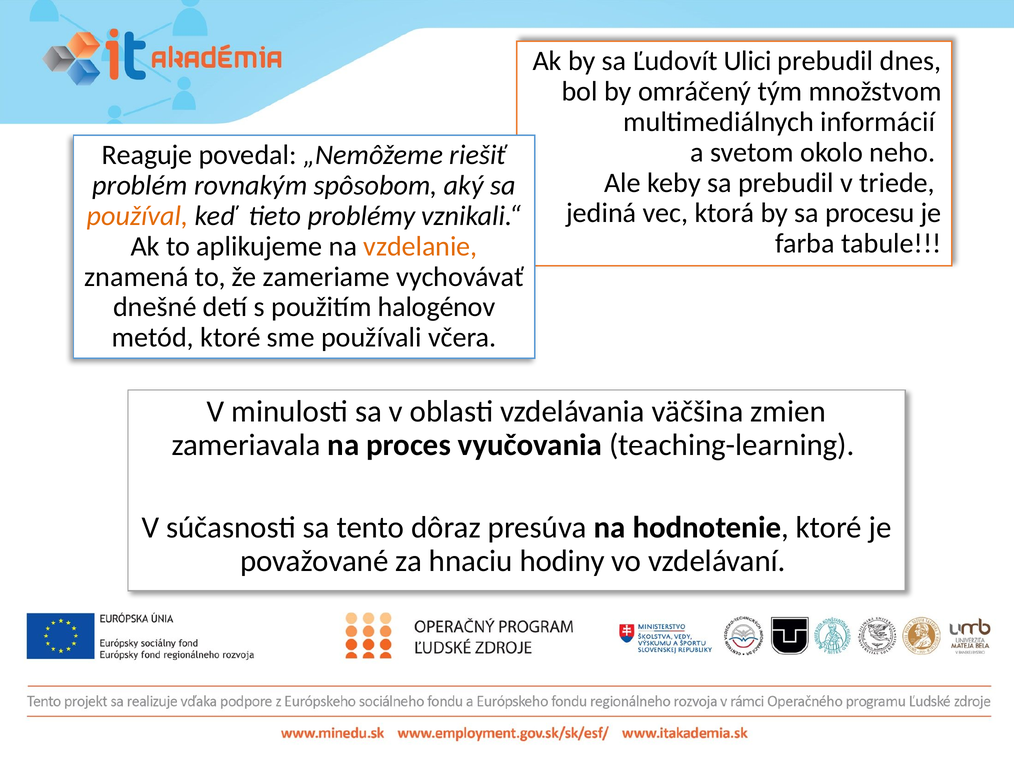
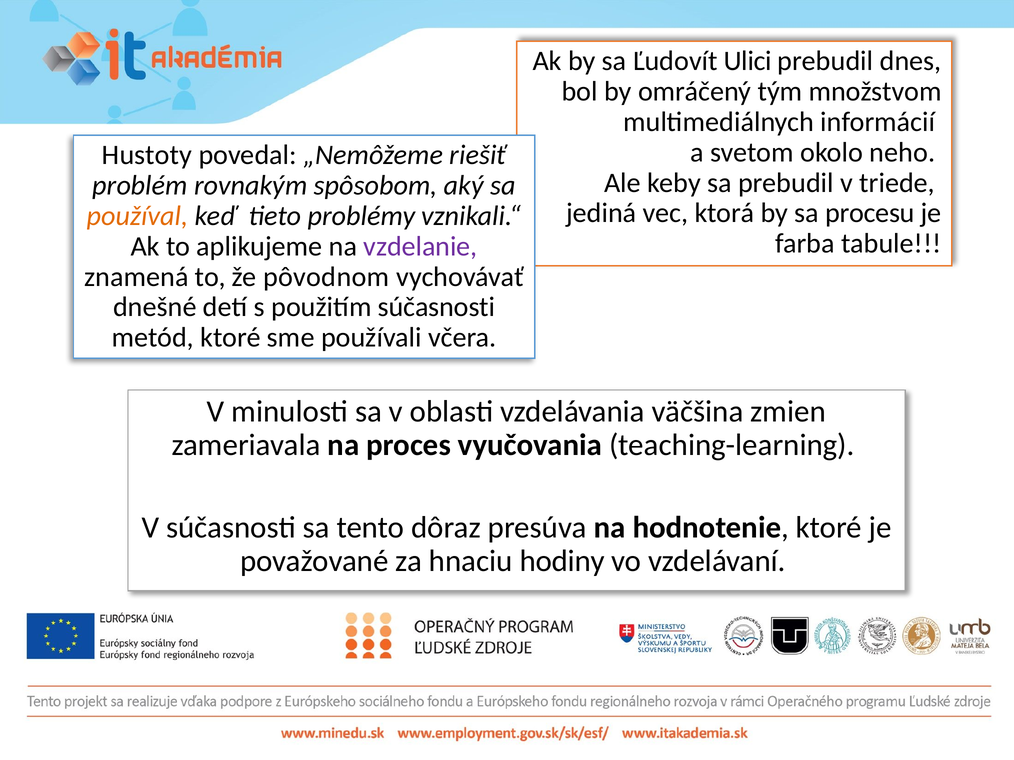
Reaguje: Reaguje -> Hustoty (147, 155)
vzdelanie colour: orange -> purple (420, 247)
zameriame: zameriame -> pôvodnom (326, 277)
použitím halogénov: halogénov -> súčasnosti (437, 307)
